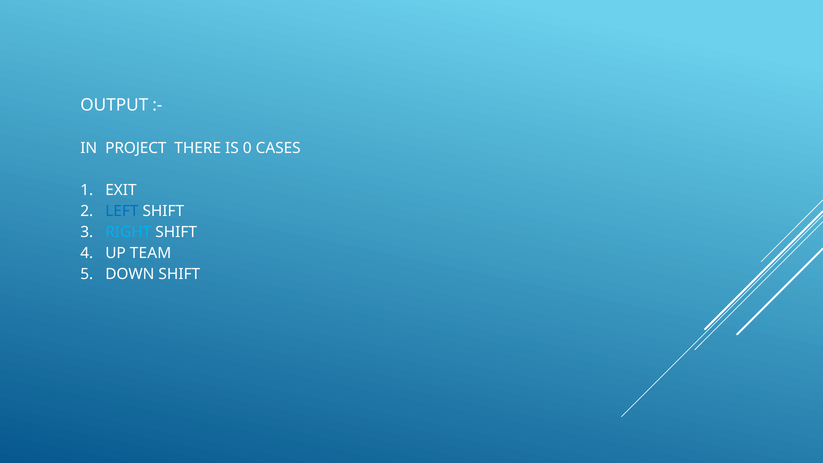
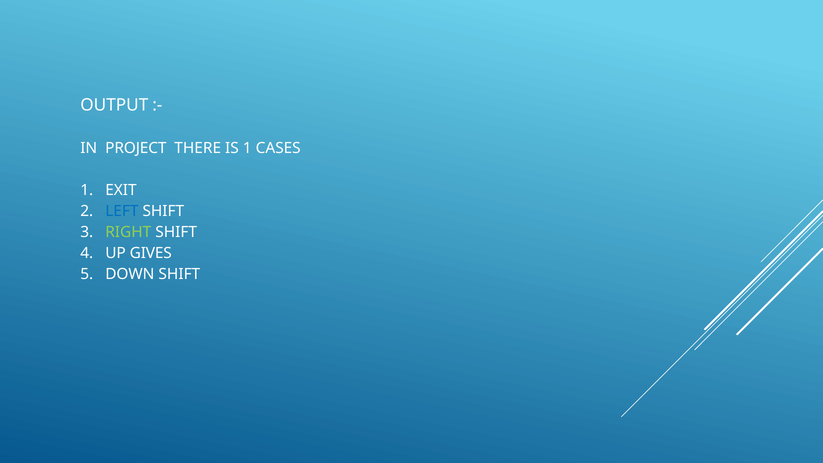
IS 0: 0 -> 1 (247, 148)
RIGHT colour: light blue -> light green (128, 232)
TEAM: TEAM -> GIVES (151, 253)
